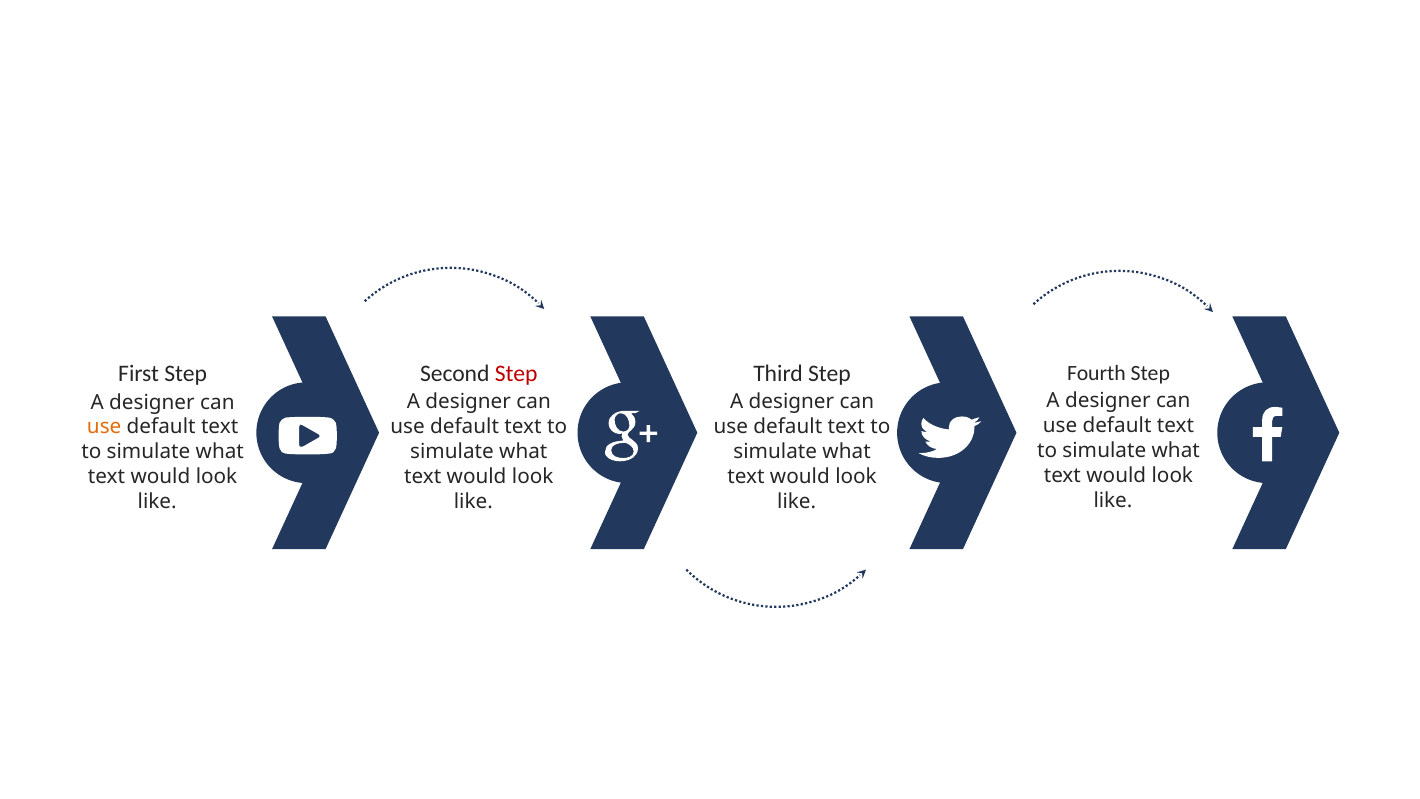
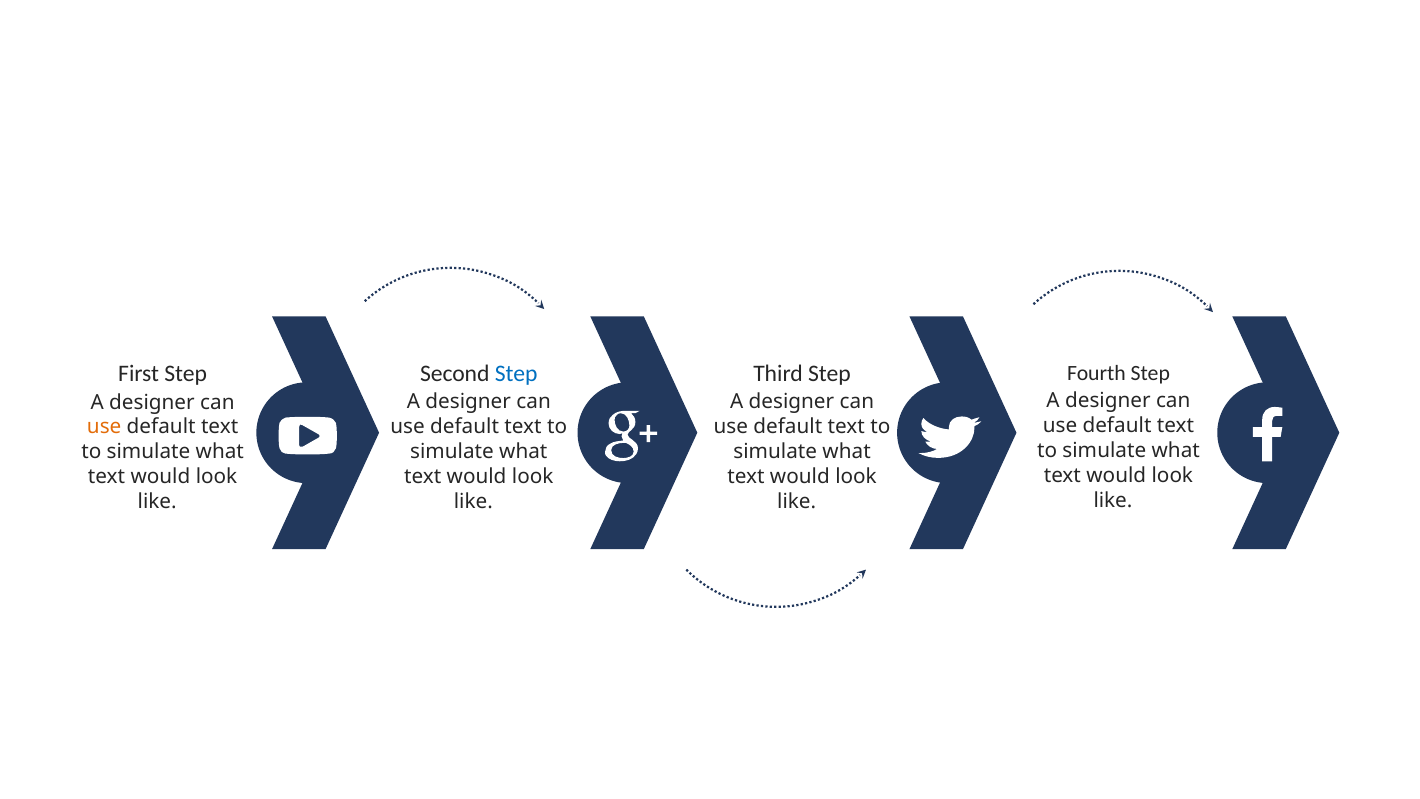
Step colour: red -> blue (516, 374)
